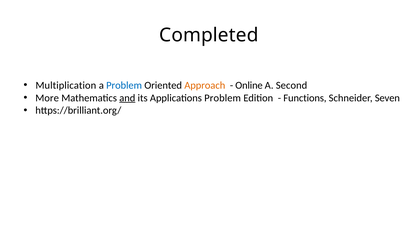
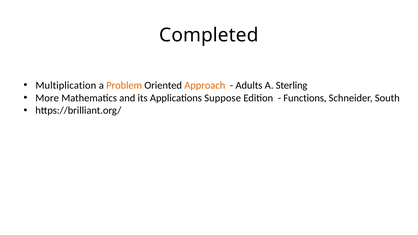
Problem colour: blue -> orange (124, 85)
Online: Online -> Adults (249, 85)
Second: Second -> Sterling (292, 85)
and underline: present -> none (127, 98)
Applications Problem: Problem -> Suppose (223, 98)
Seven: Seven -> South (387, 98)
